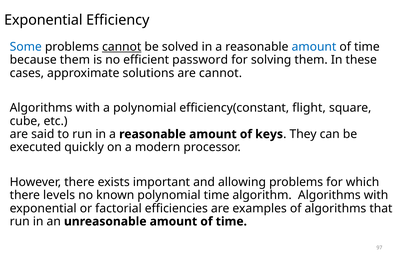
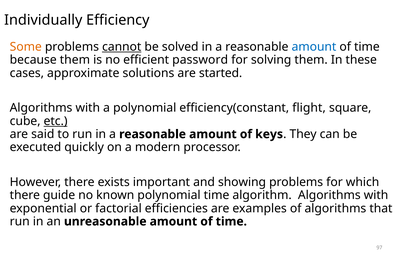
Exponential: Exponential -> Individually (43, 20)
Some colour: blue -> orange (26, 47)
are cannot: cannot -> started (221, 73)
etc underline: none -> present (56, 121)
allowing: allowing -> showing (242, 182)
levels: levels -> guide (59, 195)
